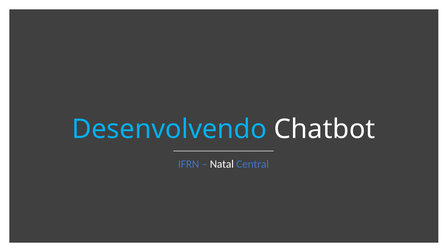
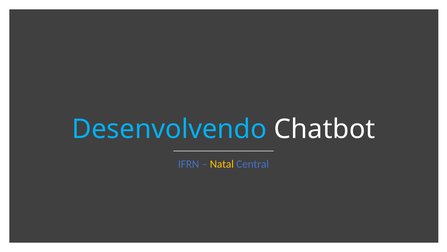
Natal colour: white -> yellow (222, 164)
